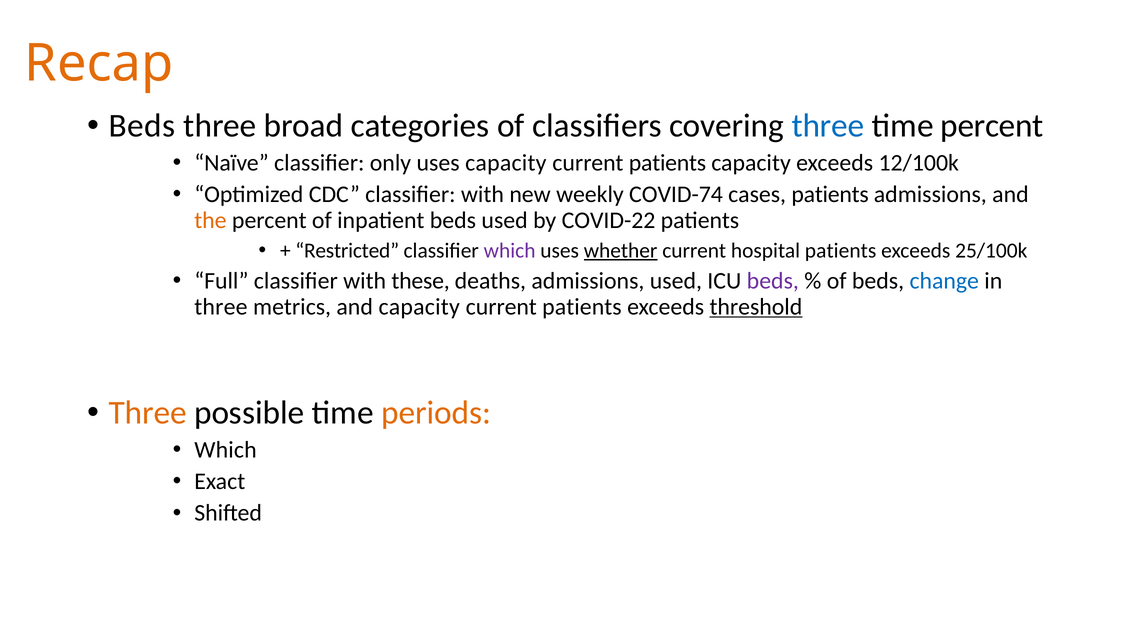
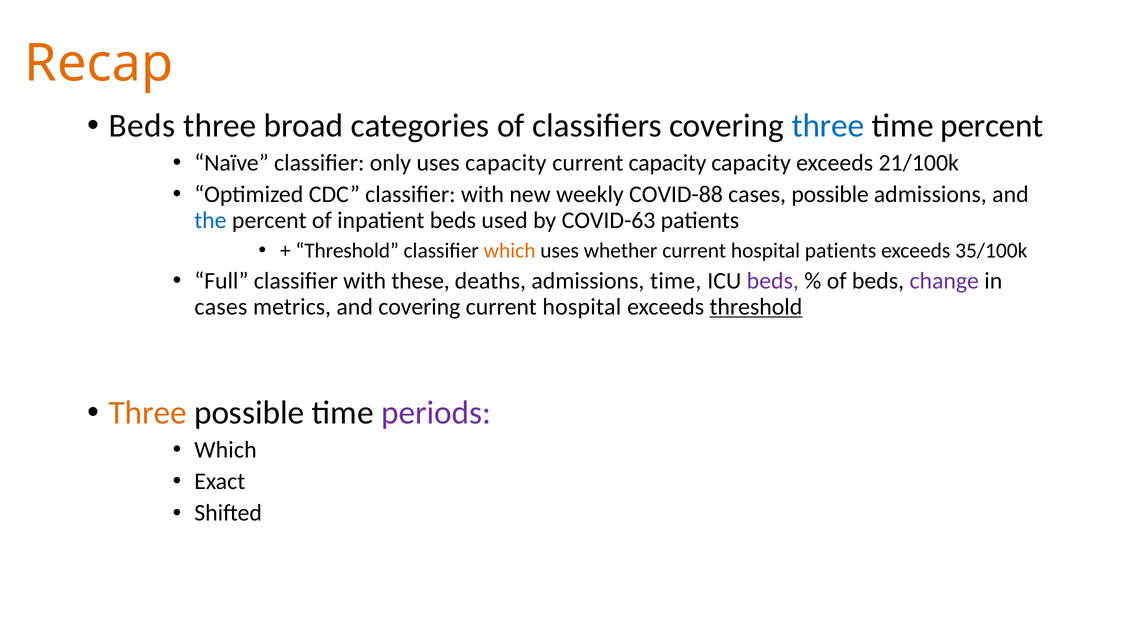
patients: patients -> capacity (667, 163)
12/100k: 12/100k -> 21/100k (919, 163)
COVID-74: COVID-74 -> COVID-88 (676, 194)
cases patients: patients -> possible (830, 194)
the colour: orange -> blue (210, 220)
COVID-22: COVID-22 -> COVID-63 (608, 220)
Restricted: Restricted -> Threshold (347, 251)
which colour: purple -> orange (510, 251)
whether underline: present -> none (621, 251)
25/100k: 25/100k -> 35/100k (991, 251)
admissions used: used -> time (676, 281)
change colour: blue -> purple (944, 281)
three: three -> cases (221, 307)
and capacity: capacity -> covering (419, 307)
patients: patients -> hospital (582, 307)
periods colour: orange -> purple (436, 413)
